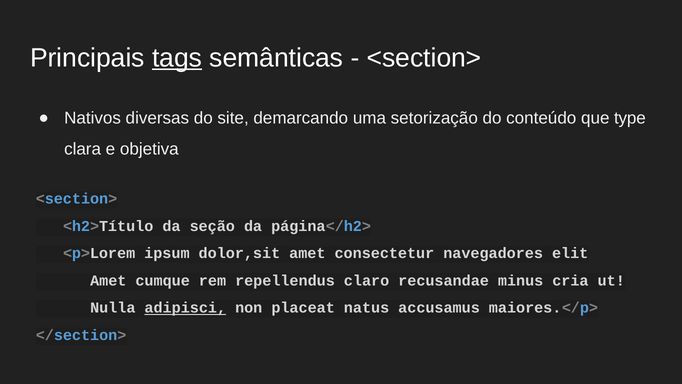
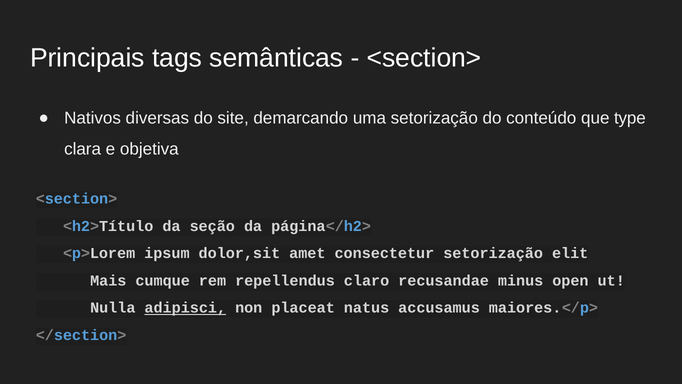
tags underline: present -> none (177, 58)
consectetur navegadores: navegadores -> setorização (493, 253)
Amet: Amet -> Mais (108, 280)
cria: cria -> open (570, 280)
